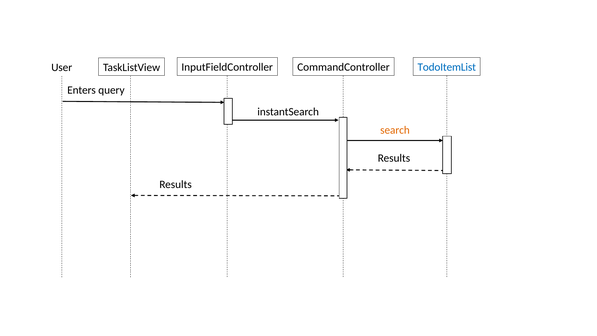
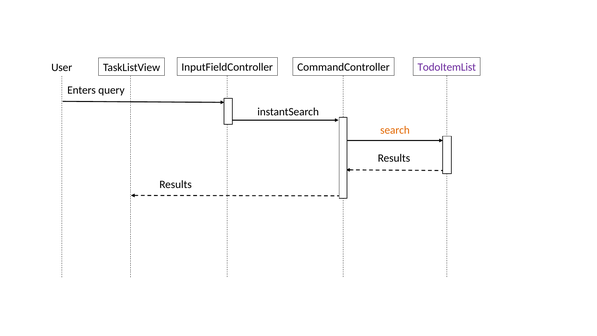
TodoItemList colour: blue -> purple (447, 67)
